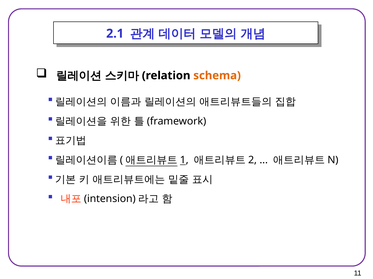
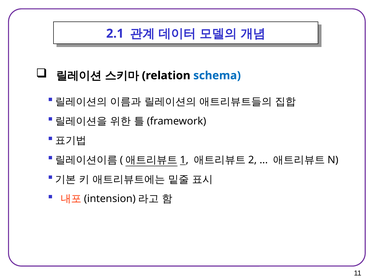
schema colour: orange -> blue (217, 76)
